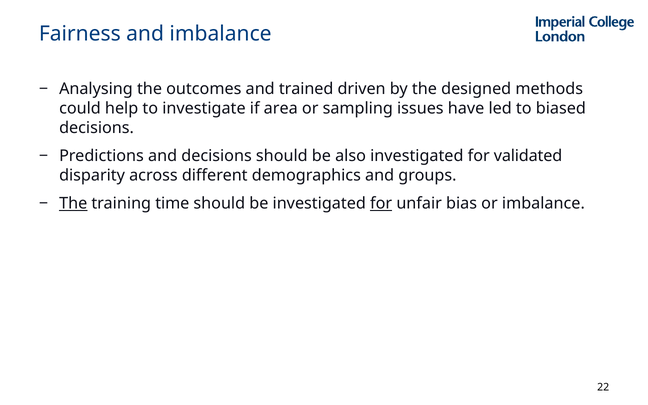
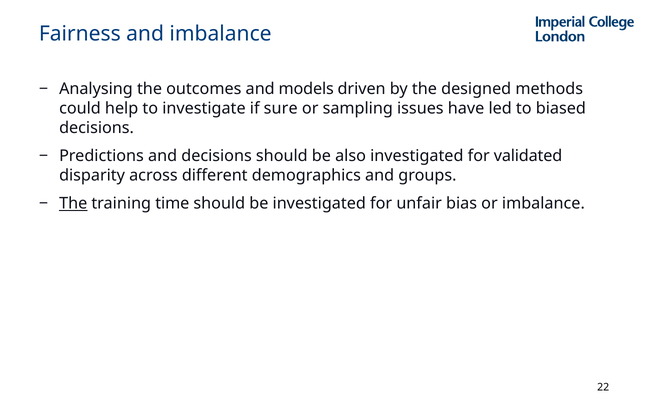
trained: trained -> models (306, 89)
area: area -> sure (281, 108)
for underline: present -> none (381, 203)
